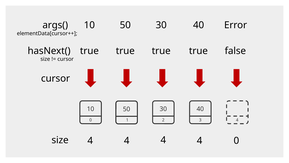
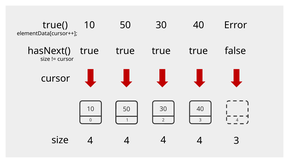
args(: args( -> true( (55, 25)
4 0: 0 -> 3 (236, 140)
